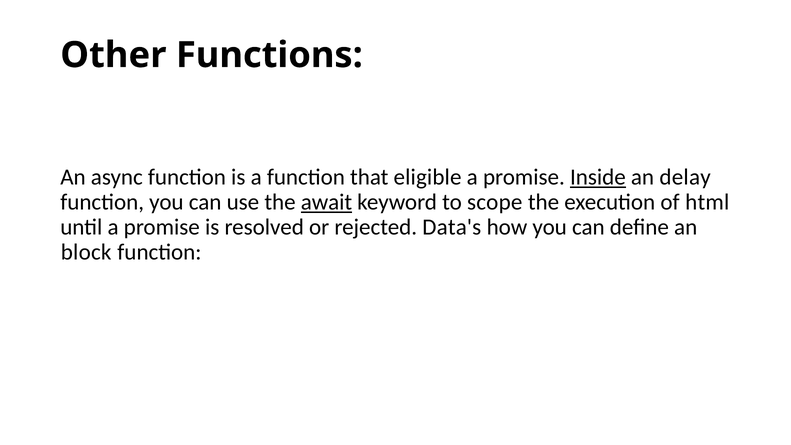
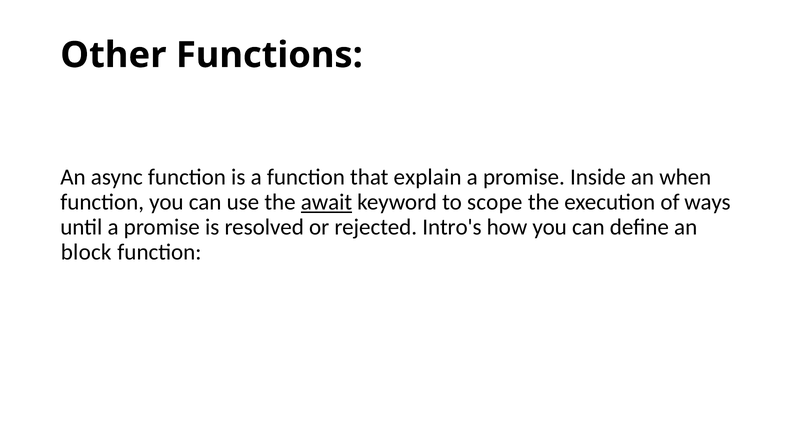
eligible: eligible -> explain (428, 177)
Inside underline: present -> none (598, 177)
delay: delay -> when (685, 177)
html: html -> ways (707, 202)
Data's: Data's -> Intro's (452, 227)
